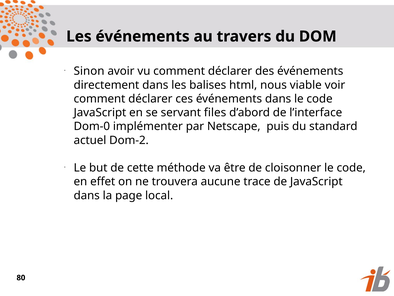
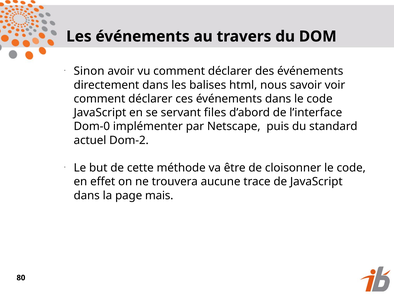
viable: viable -> savoir (306, 85)
local: local -> mais (159, 195)
